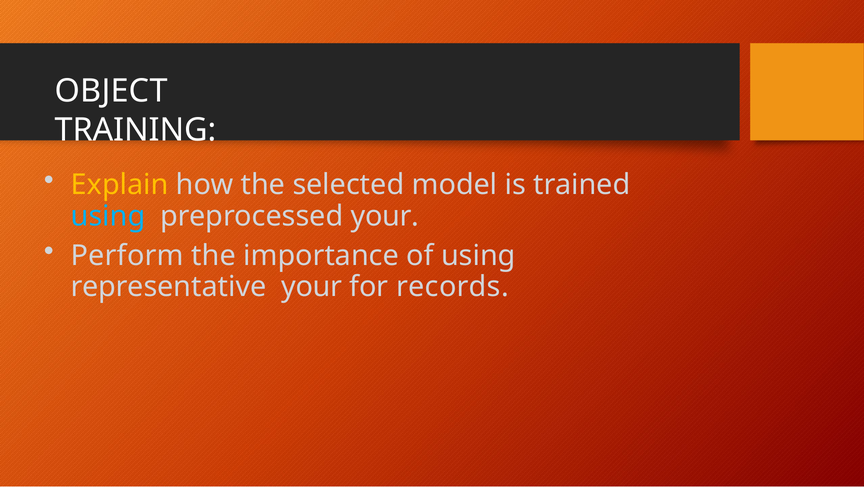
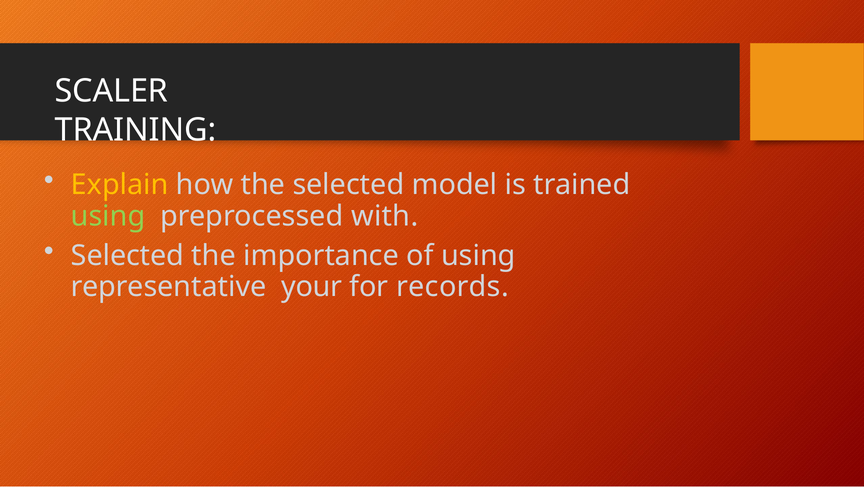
OBJECT: OBJECT -> SCALER (111, 91)
using colour: light blue -> light green (108, 216)
preprocessed your: your -> with (385, 216)
Perform: Perform -> Selected (127, 256)
